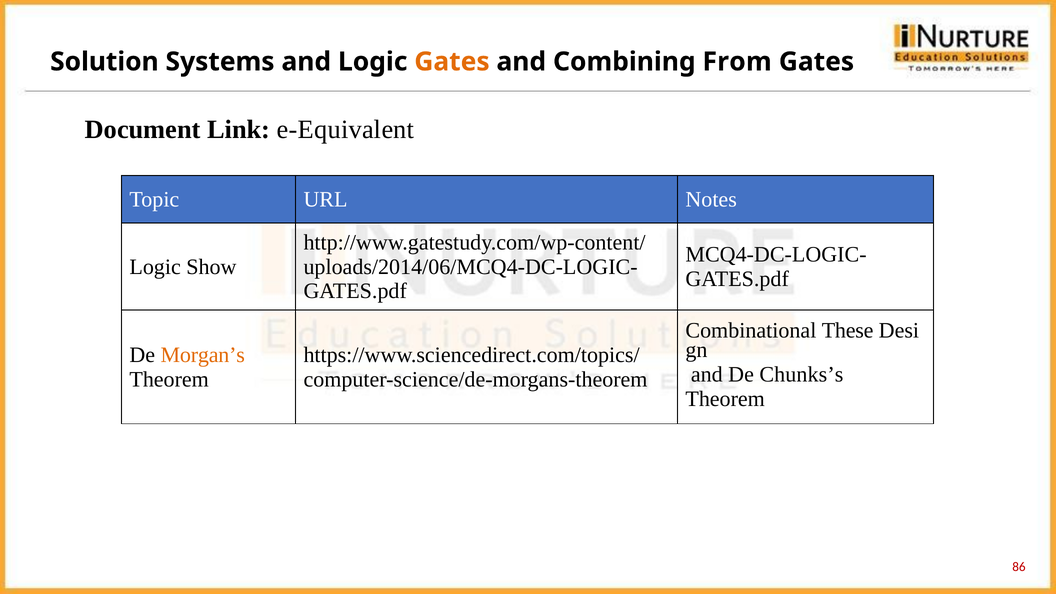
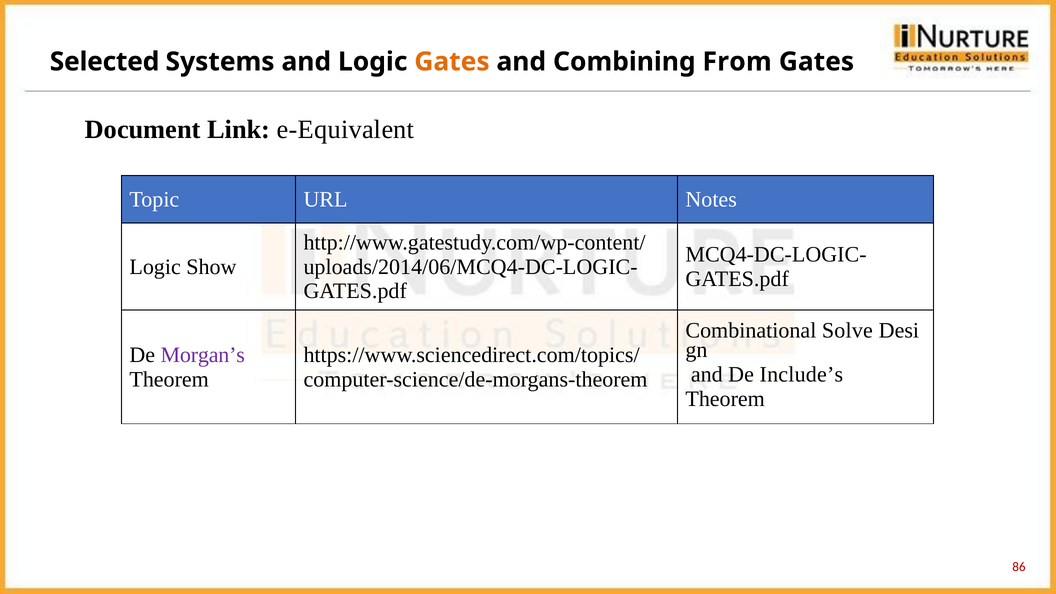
Solution: Solution -> Selected (105, 62)
These: These -> Solve (847, 331)
Morgan’s colour: orange -> purple (203, 355)
Chunks’s: Chunks’s -> Include’s (801, 375)
